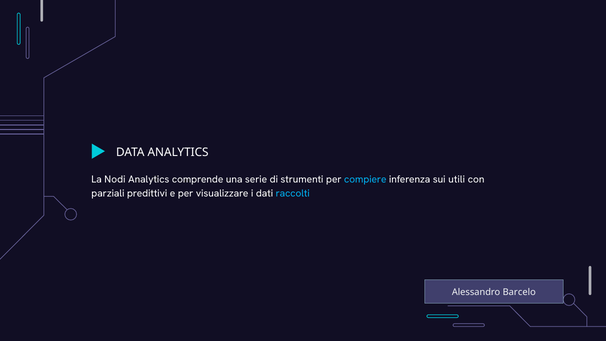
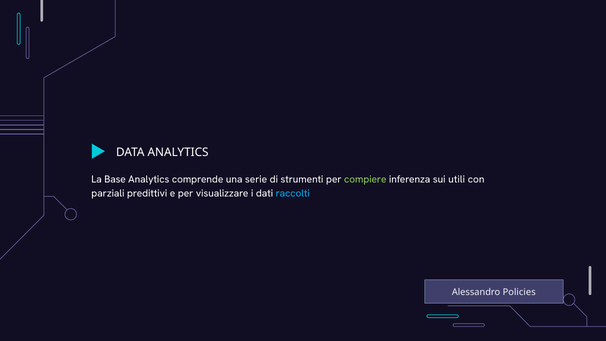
Nodi: Nodi -> Base (115, 179)
compiere colour: light blue -> light green (365, 179)
Barcelo: Barcelo -> Policies (519, 292)
